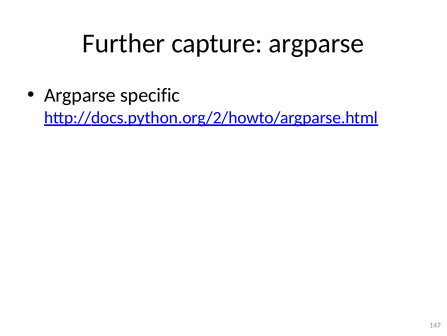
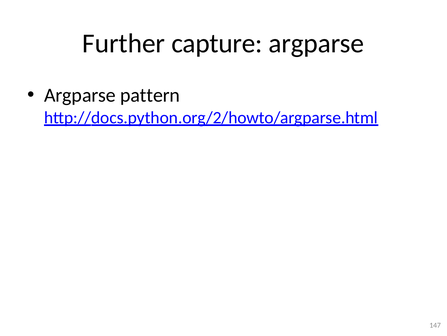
specific: specific -> pattern (150, 95)
